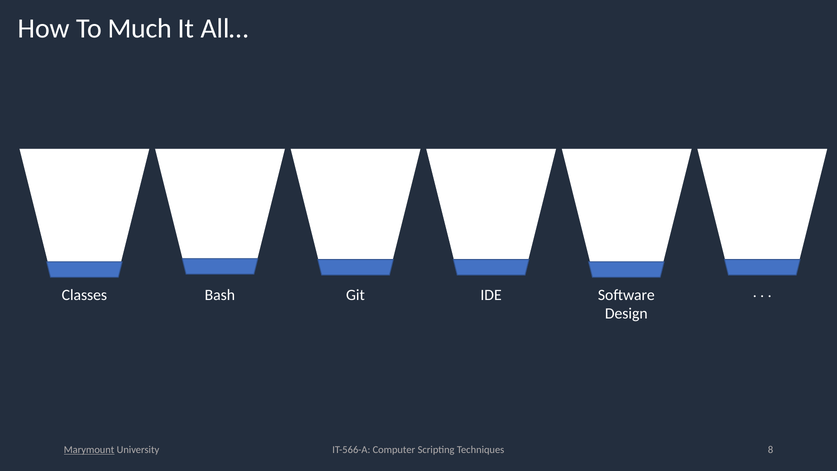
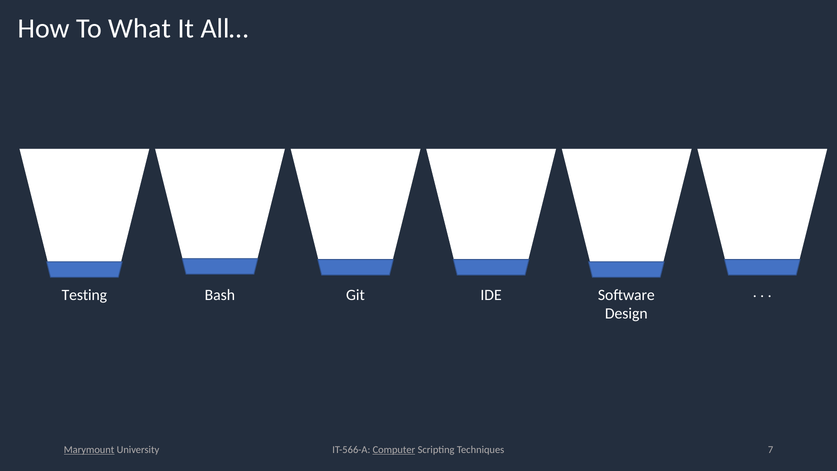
Much: Much -> What (140, 28)
Classes: Classes -> Testing (84, 295)
Computer underline: none -> present (394, 450)
8: 8 -> 7 (771, 450)
